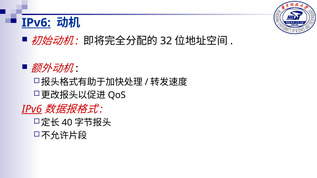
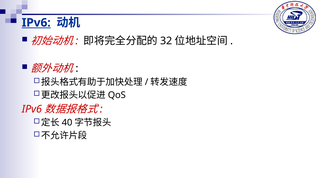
IPv6 underline: present -> none (32, 109)
